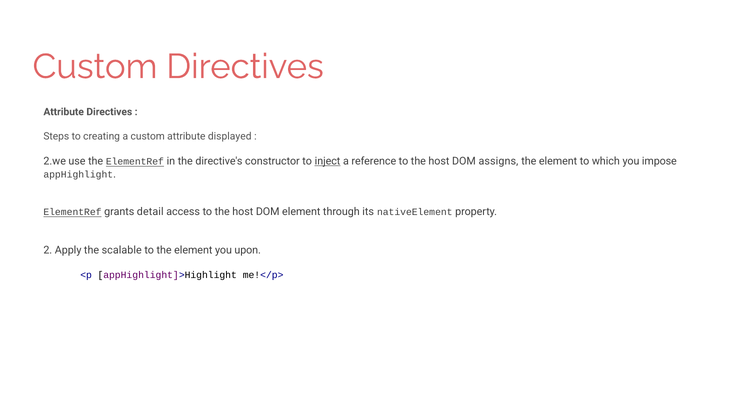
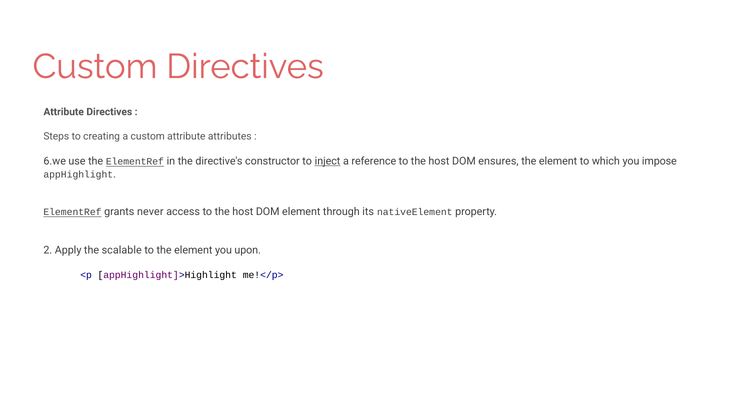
displayed: displayed -> attributes (230, 136)
2.we: 2.we -> 6.we (55, 161)
assigns: assigns -> ensures (498, 161)
detail: detail -> never (150, 212)
